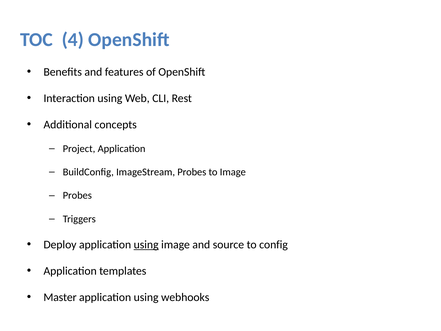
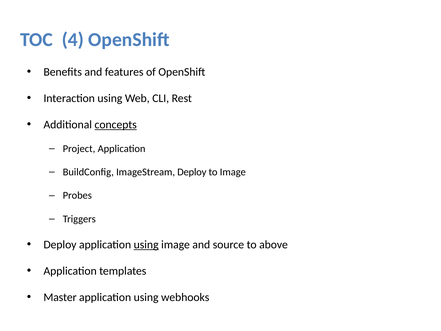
concepts underline: none -> present (116, 124)
ImageStream Probes: Probes -> Deploy (192, 172)
config: config -> above (274, 244)
